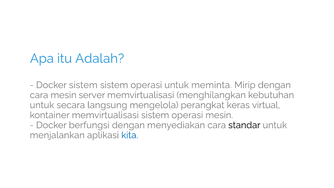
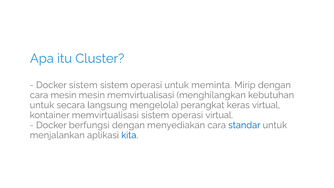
Adalah: Adalah -> Cluster (100, 58)
mesin server: server -> mesin (92, 95)
operasi mesin: mesin -> virtual (219, 115)
standar colour: black -> blue (244, 125)
